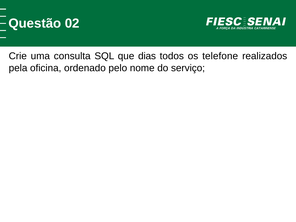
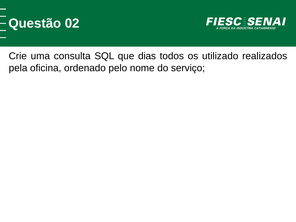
telefone: telefone -> utilizado (220, 56)
